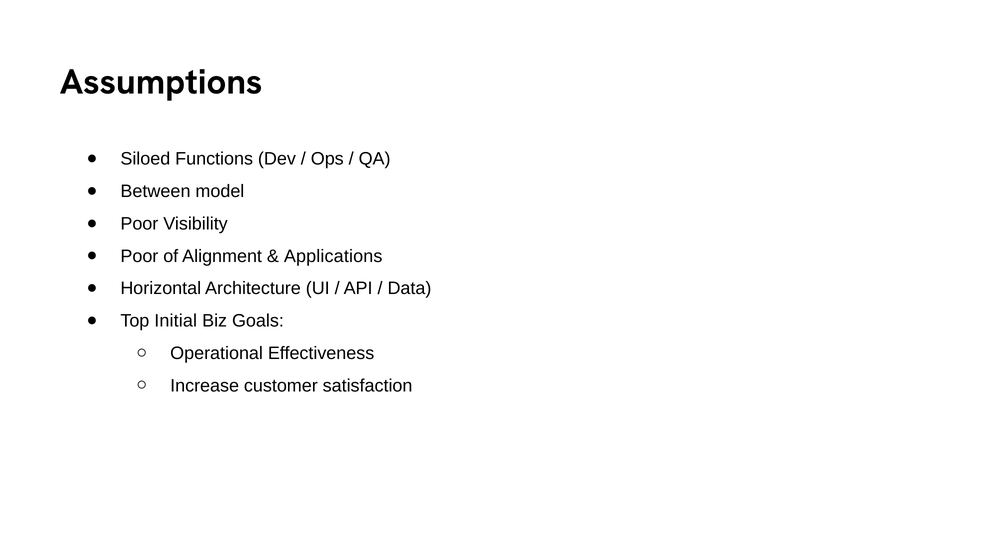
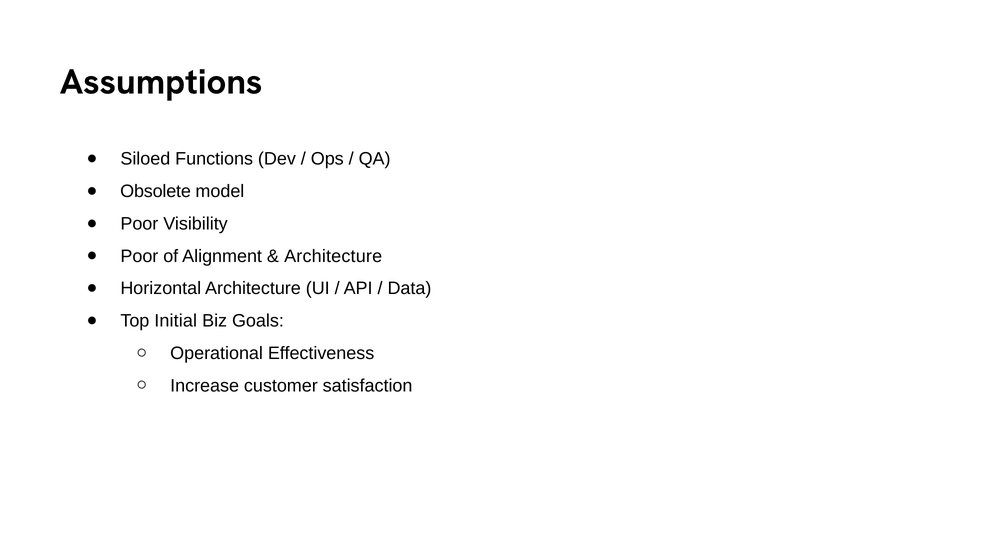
Between: Between -> Obsolete (156, 191)
Applications: Applications -> Architecture (333, 256)
